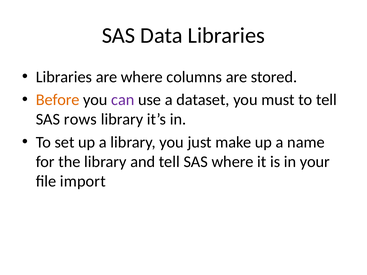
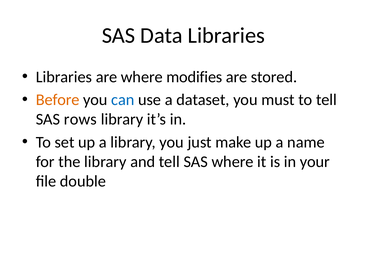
columns: columns -> modifies (194, 77)
can colour: purple -> blue (123, 100)
import: import -> double (83, 181)
